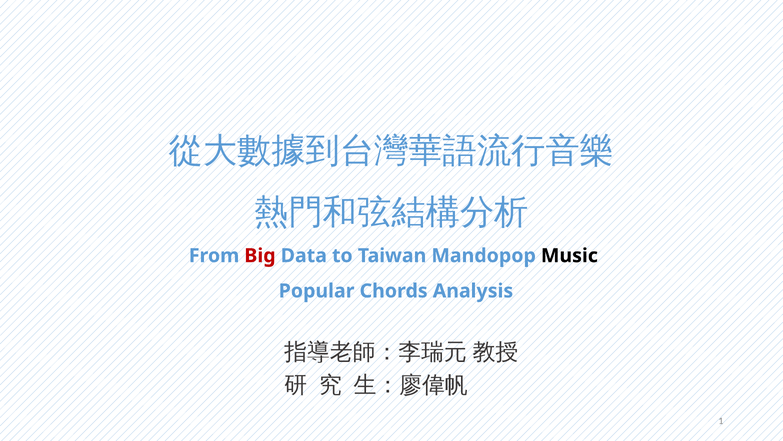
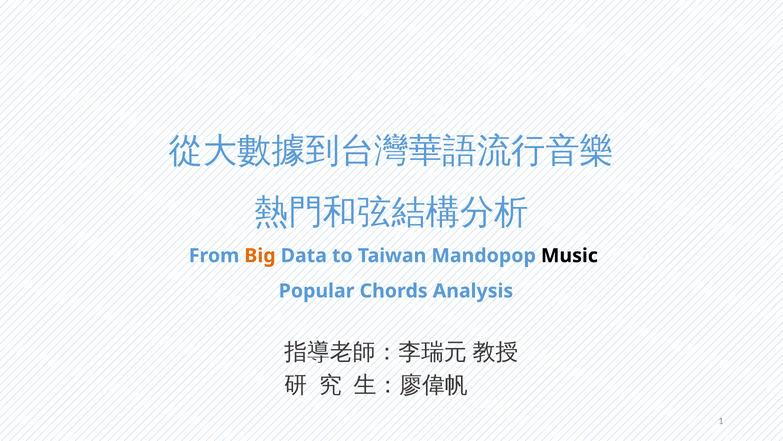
Big colour: red -> orange (260, 255)
